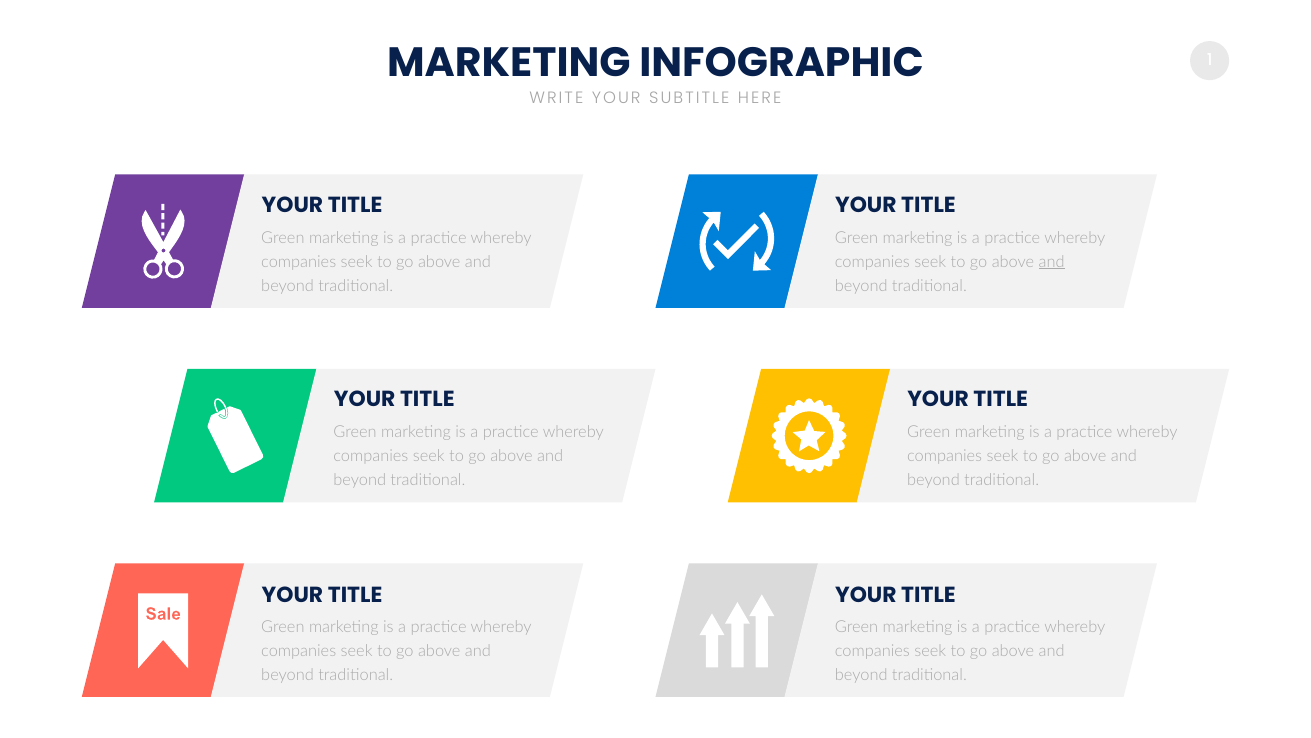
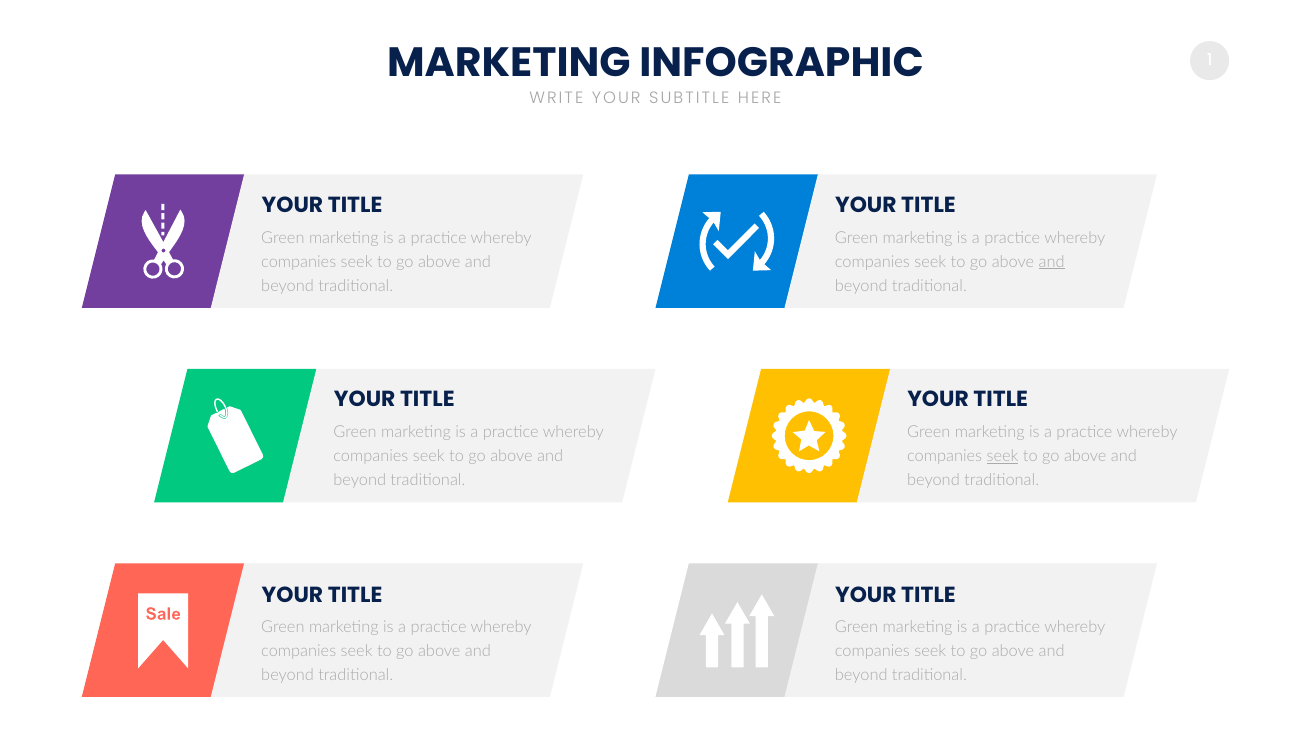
seek underline: none -> present (1003, 456)
